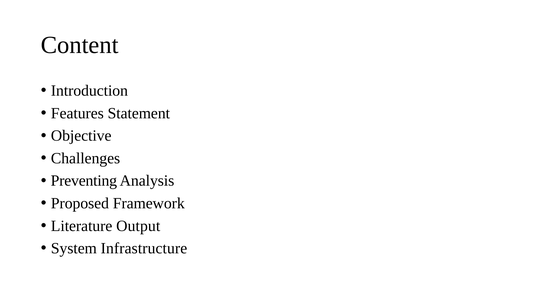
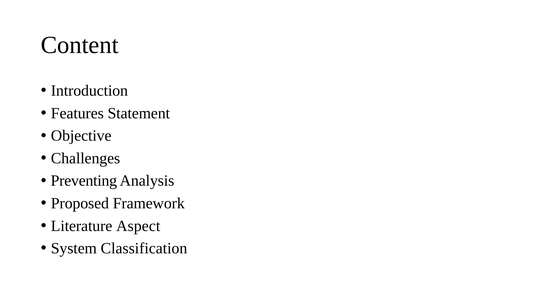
Output: Output -> Aspect (138, 225)
Infrastructure: Infrastructure -> Classification (144, 248)
